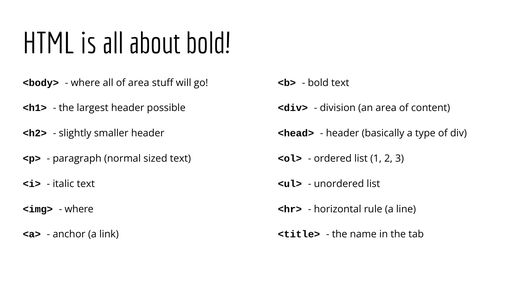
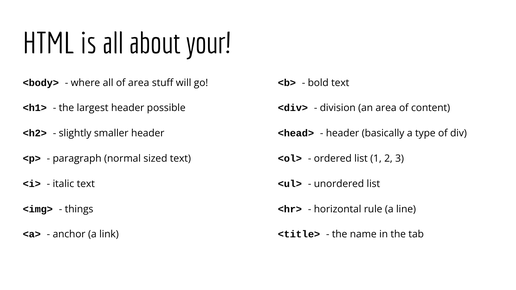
about bold: bold -> your (208, 44)
where: where -> things (79, 209)
